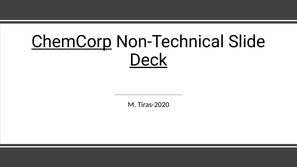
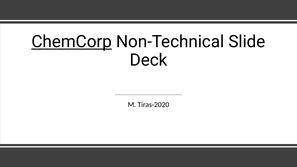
Deck underline: present -> none (148, 60)
